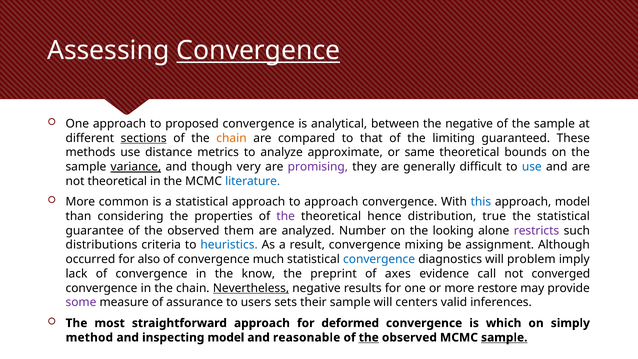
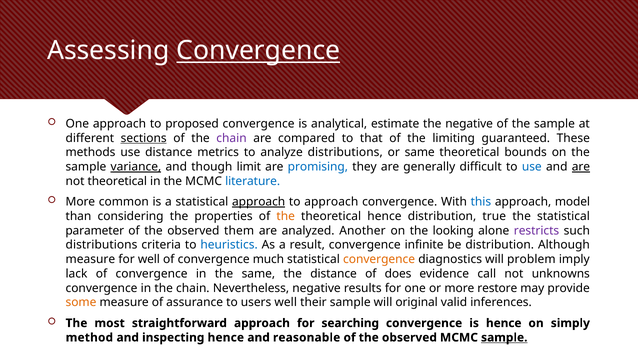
between: between -> estimate (395, 124)
chain colour: orange -> purple (232, 138)
analyze approximate: approximate -> distributions (345, 152)
very: very -> limit (249, 167)
promising colour: purple -> blue (318, 167)
are underline: none -> present (581, 167)
approach underline: none -> present (259, 202)
the colour: purple -> orange (286, 216)
guarantee: guarantee -> parameter (95, 231)
Number: Number -> Another (362, 231)
mixing: mixing -> infinite (424, 245)
be assignment: assignment -> distribution (500, 245)
occurred: occurred -> measure (90, 259)
for also: also -> well (149, 259)
convergence colour: blue -> orange (379, 259)
the know: know -> same (258, 274)
the preprint: preprint -> distance (334, 274)
axes: axes -> does (398, 274)
converged: converged -> unknowns (561, 274)
Nevertheless underline: present -> none (251, 288)
some colour: purple -> orange (81, 302)
users sets: sets -> well (286, 302)
centers: centers -> original (417, 302)
deformed: deformed -> searching (350, 323)
is which: which -> hence (504, 323)
inspecting model: model -> hence (226, 337)
the underline: present -> none (369, 337)
